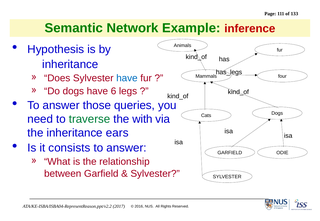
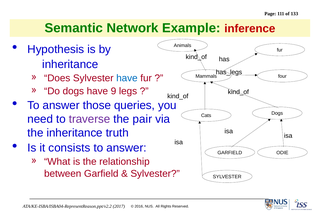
6: 6 -> 9 (114, 91)
traverse colour: green -> purple (90, 119)
with: with -> pair (142, 119)
ears: ears -> truth (117, 133)
